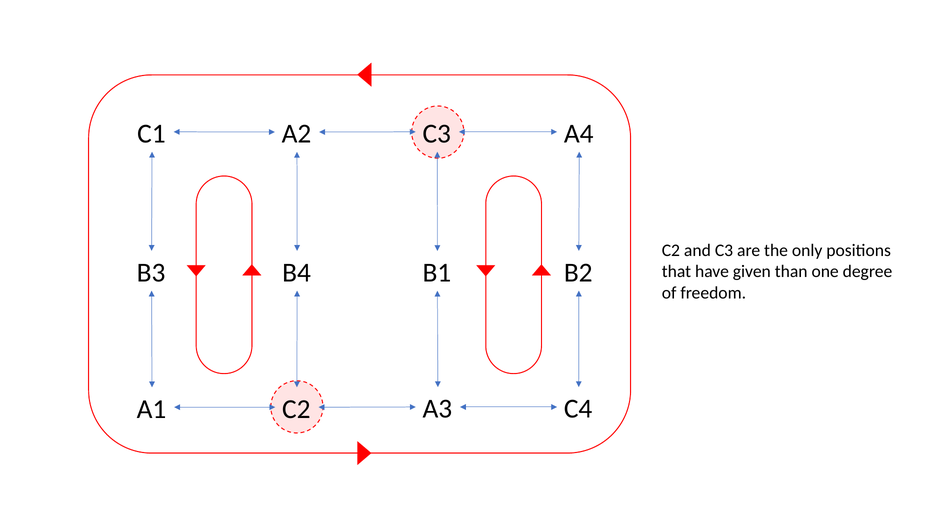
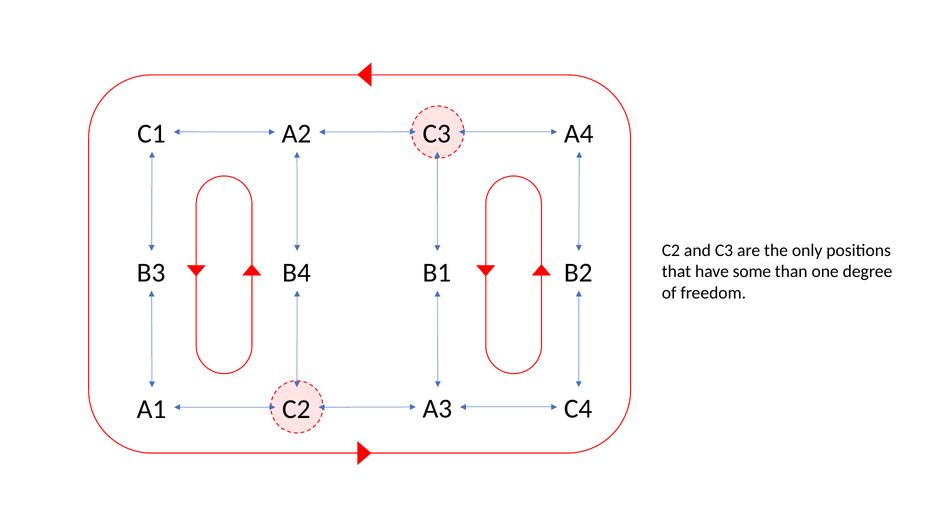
given: given -> some (752, 271)
